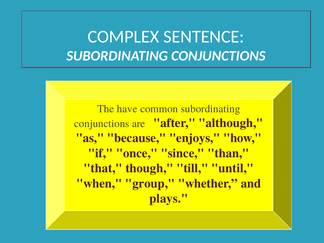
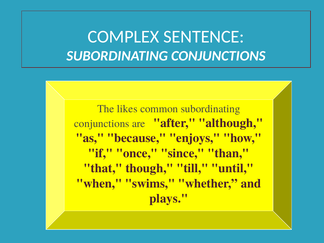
have: have -> likes (127, 109)
group: group -> swims (150, 183)
